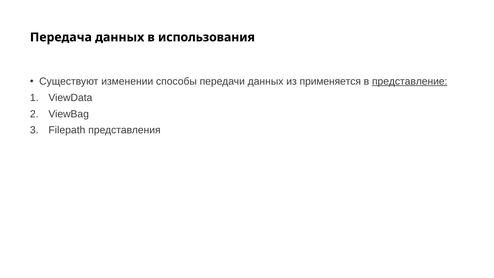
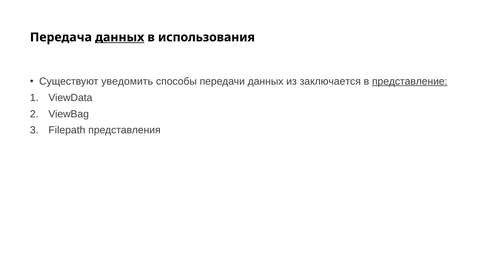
данных underline: none -> present (120, 37)
изменении: изменении -> уведомить (127, 81)
применяется: применяется -> заключается (330, 81)
